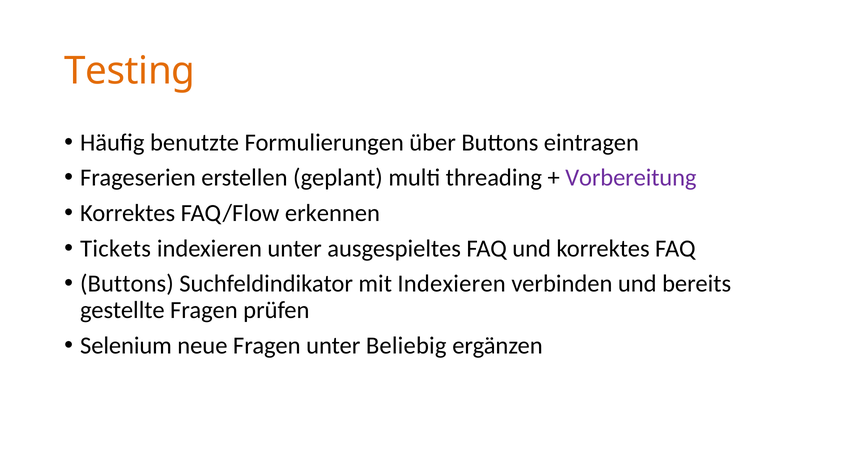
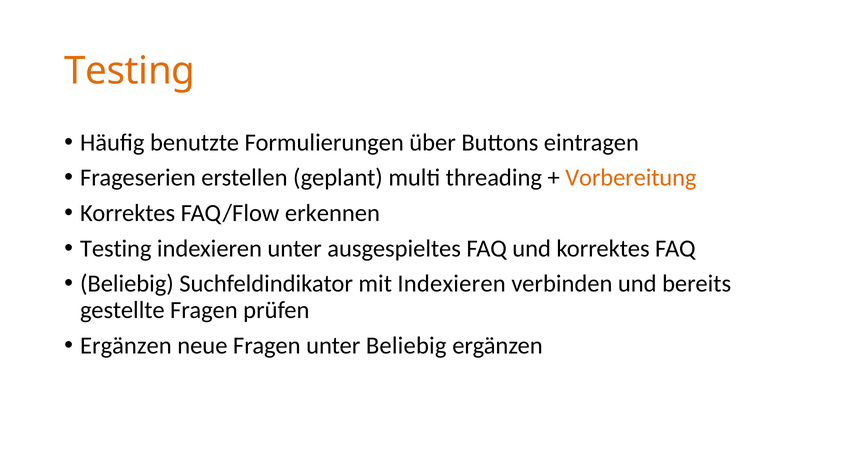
Vorbereitung colour: purple -> orange (631, 178)
Tickets: Tickets -> Testing (116, 249)
Buttons: Buttons -> Beliebig (127, 284)
Selenium: Selenium -> Ergänzen (126, 346)
